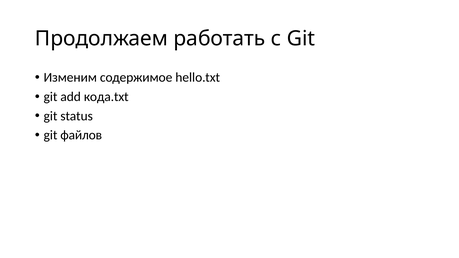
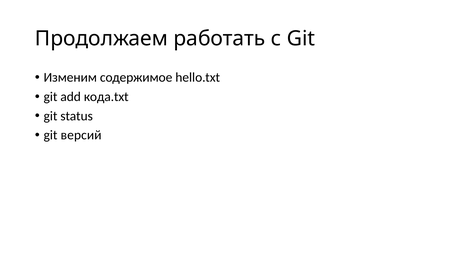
файлов: файлов -> версий (81, 135)
